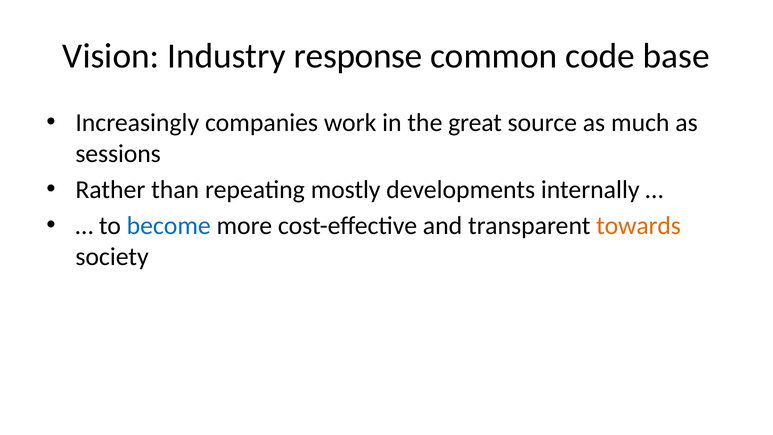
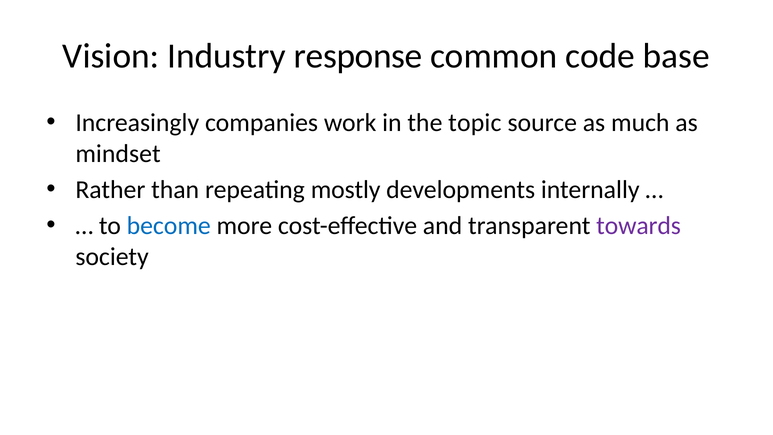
great: great -> topic (475, 123)
sessions: sessions -> mindset (118, 154)
towards colour: orange -> purple (639, 226)
